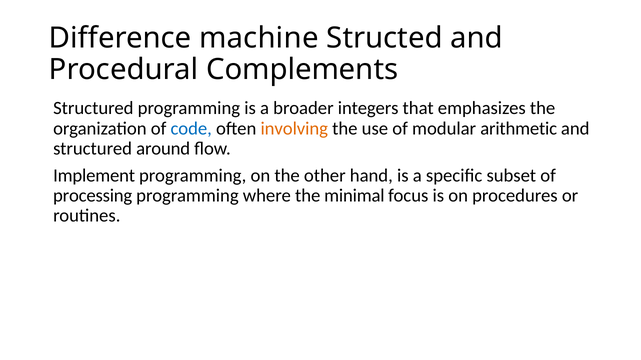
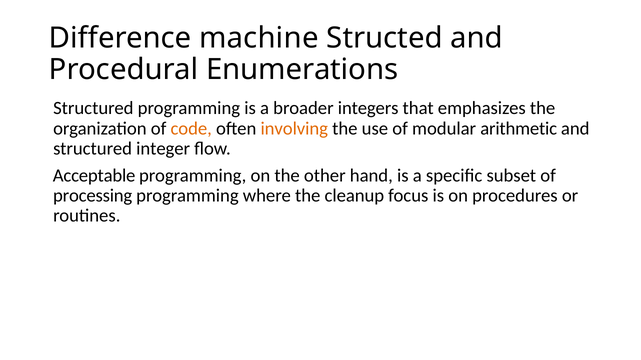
Complements: Complements -> Enumerations (302, 70)
code colour: blue -> orange (191, 129)
around: around -> integer (163, 149)
Implement: Implement -> Acceptable (94, 176)
minimal: minimal -> cleanup (354, 196)
